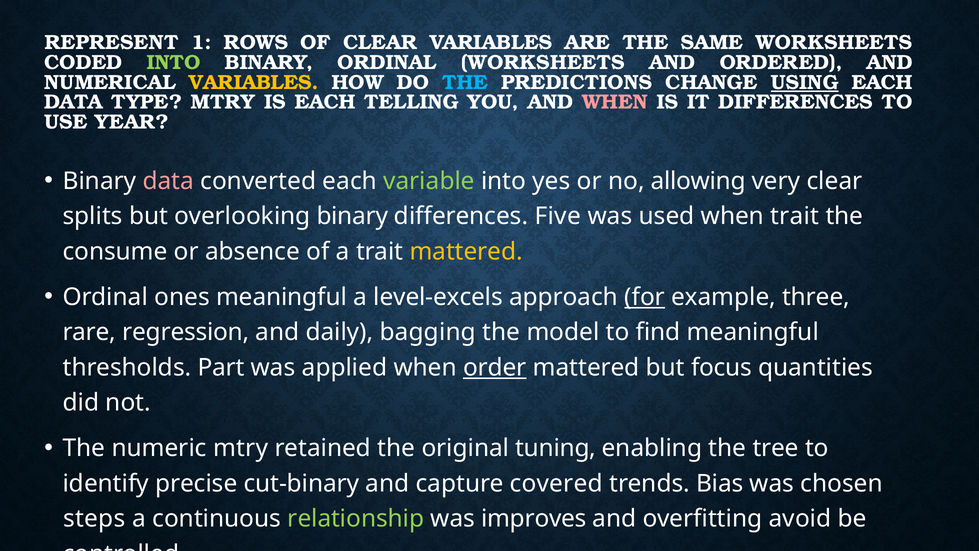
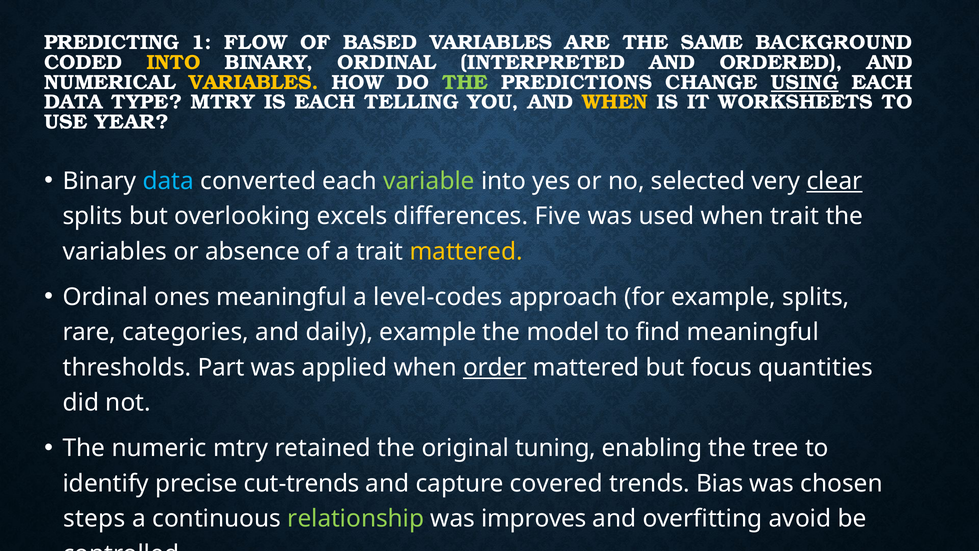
REPRESENT: REPRESENT -> PREDICTING (112, 43)
ROWS: ROWS -> FLOW (256, 43)
OF CLEAR: CLEAR -> BASED (380, 43)
SAME WORKSHEETS: WORKSHEETS -> BACKGROUND (834, 43)
INTO colour: light green -> yellow (174, 63)
ORDINAL WORKSHEETS: WORKSHEETS -> INTERPRETED (543, 63)
THE colour: light blue -> light green (465, 82)
WHEN colour: pink -> yellow (615, 102)
IT DIFFERENCES: DIFFERENCES -> WORKSHEETS (796, 102)
data colour: pink -> light blue (168, 181)
allowing: allowing -> selected (698, 181)
clear underline: none -> present (835, 181)
overlooking binary: binary -> excels (352, 216)
consume: consume -> variables (115, 251)
level-excels: level-excels -> level-codes (438, 297)
for underline: present -> none (645, 297)
example three: three -> splits (816, 297)
regression: regression -> categories (186, 332)
daily bagging: bagging -> example (428, 332)
cut-binary: cut-binary -> cut-trends (302, 483)
